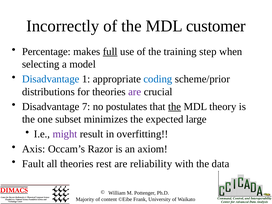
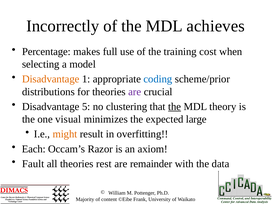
customer: customer -> achieves (216, 26)
full underline: present -> none (110, 52)
step: step -> cost (208, 52)
Disadvantage colour: blue -> orange (51, 79)
7: 7 -> 5 (86, 107)
postulates: postulates -> clustering (127, 107)
subset: subset -> visual (68, 119)
might colour: purple -> orange (65, 134)
Axis: Axis -> Each (34, 149)
reliability: reliability -> remainder (151, 164)
